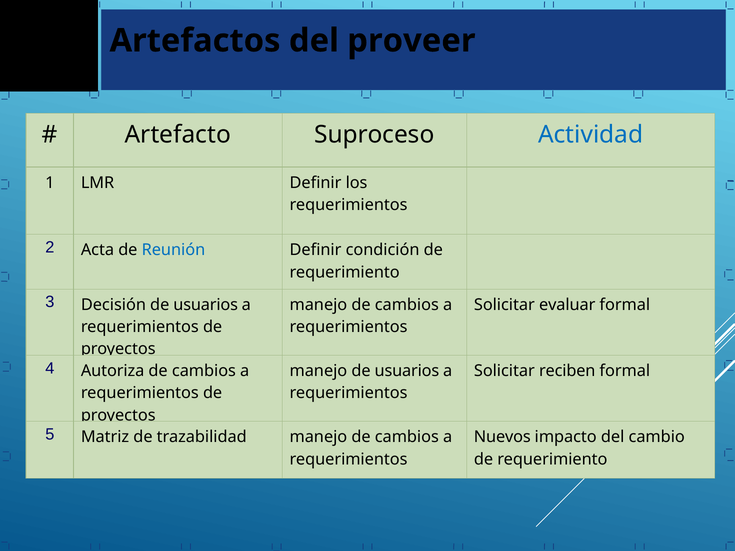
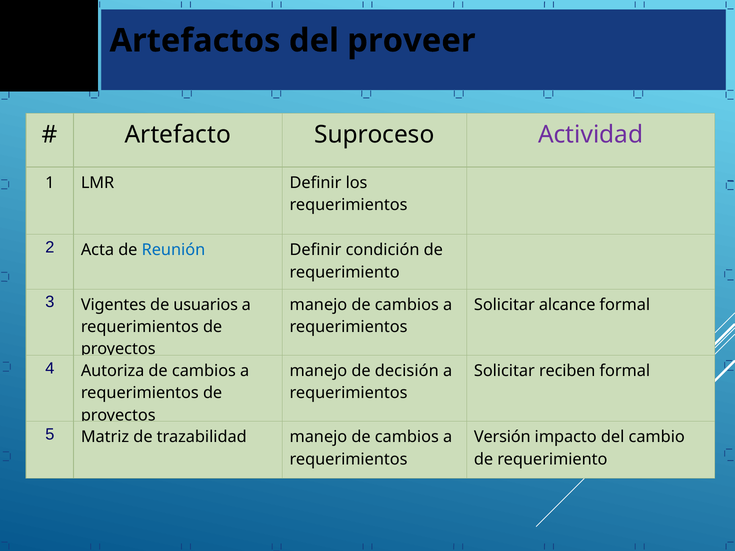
Actividad colour: blue -> purple (591, 135)
Decisión: Decisión -> Vigentes (113, 305)
evaluar: evaluar -> alcance (567, 305)
manejo de usuarios: usuarios -> decisión (407, 371)
Nuevos: Nuevos -> Versión (502, 437)
